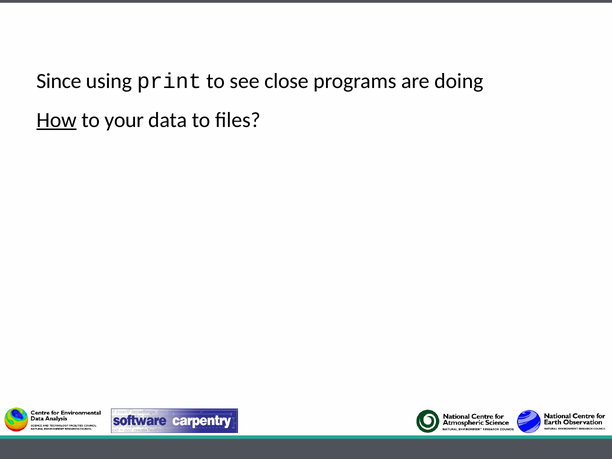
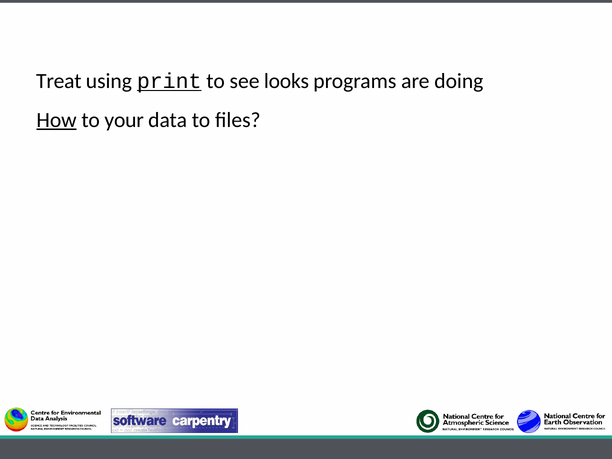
Since: Since -> Treat (59, 81)
print underline: none -> present (169, 81)
close: close -> looks (287, 81)
